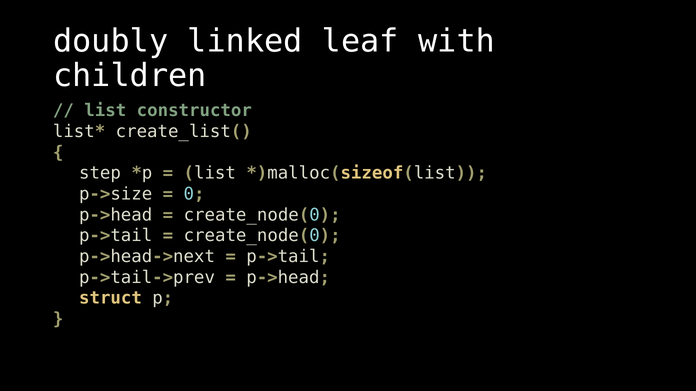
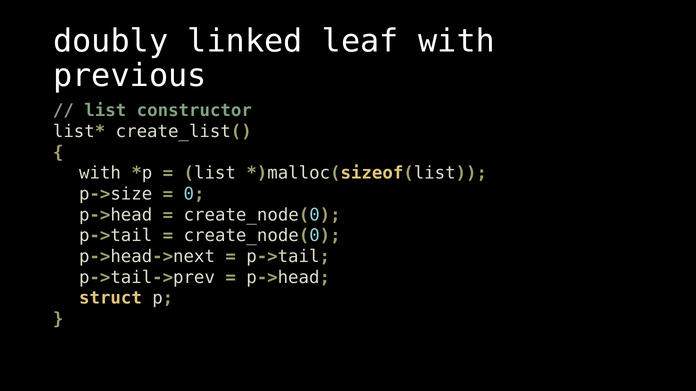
children: children -> previous (130, 76)
step: step -> with (100, 173)
